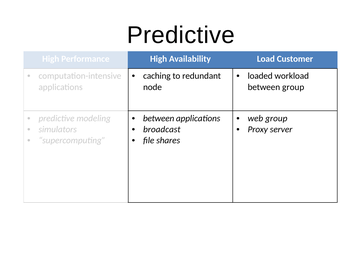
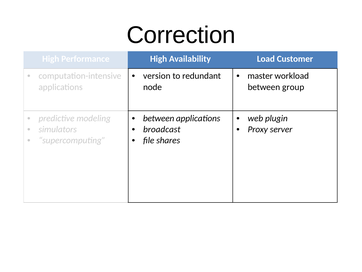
Predictive: Predictive -> Correction (181, 35)
caching: caching -> version (157, 76)
loaded: loaded -> master (260, 76)
web group: group -> plugin (276, 118)
